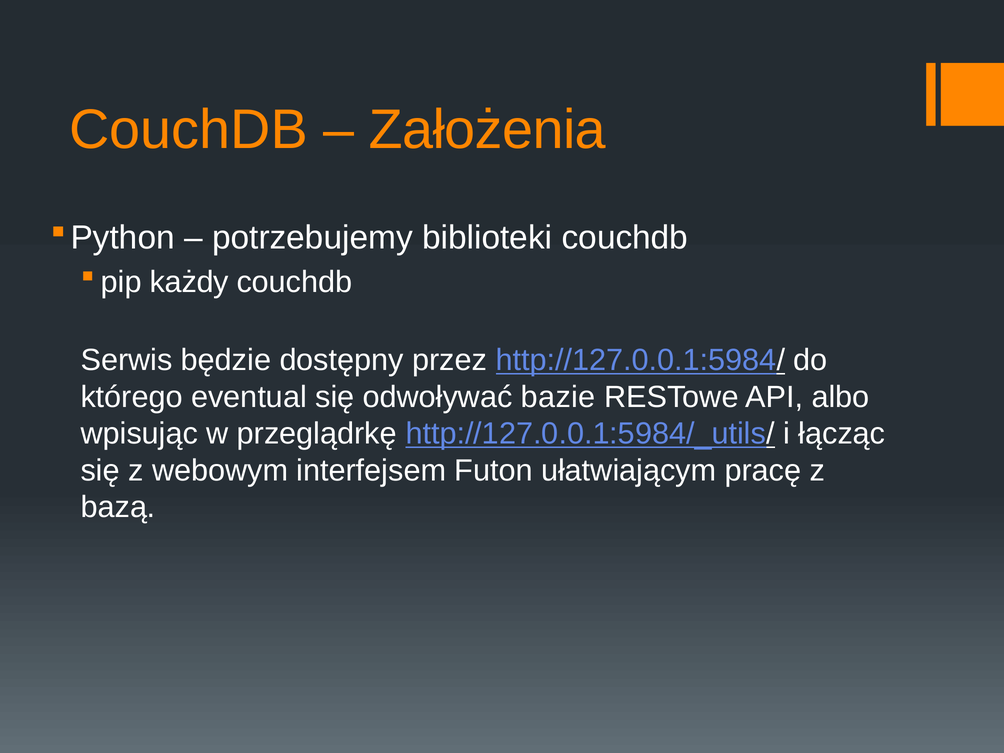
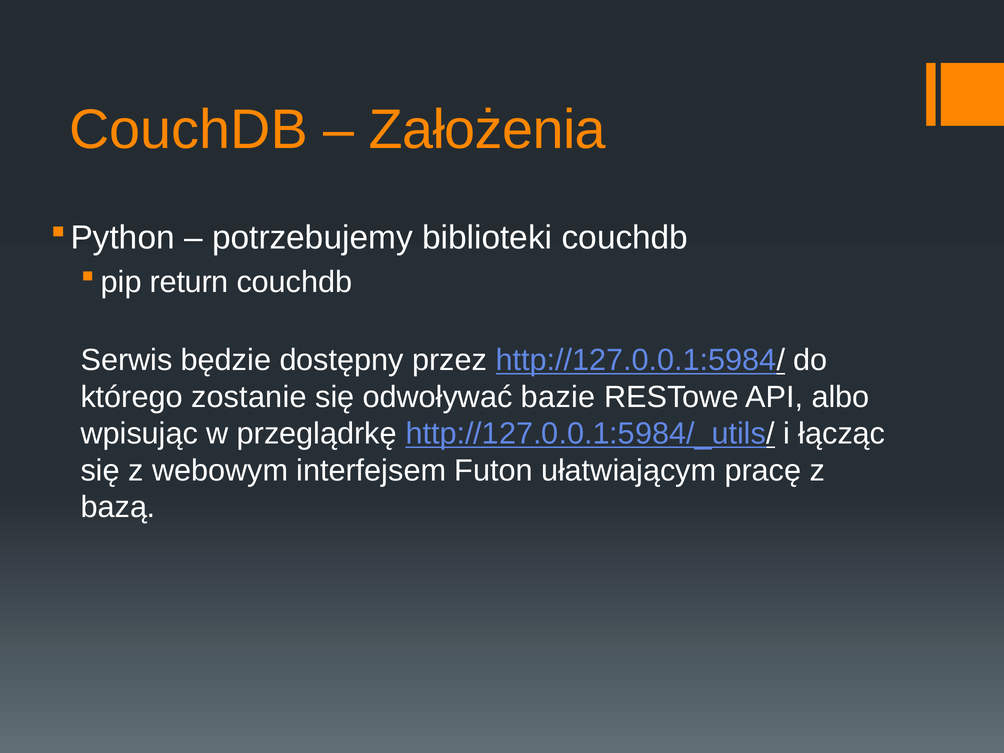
każdy: każdy -> return (189, 282)
eventual: eventual -> zostanie (249, 397)
